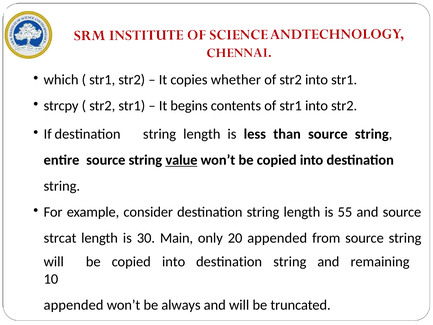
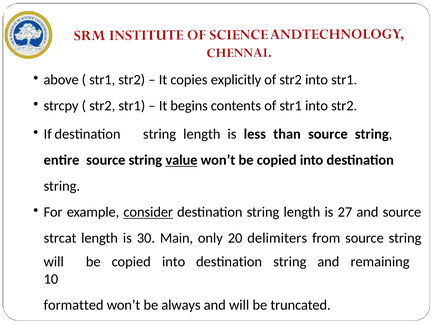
which: which -> above (61, 80)
whether: whether -> explicitly (236, 80)
consider underline: none -> present (148, 212)
55: 55 -> 27 (345, 212)
20 appended: appended -> delimiters (277, 238)
appended: appended -> formatted (74, 305)
